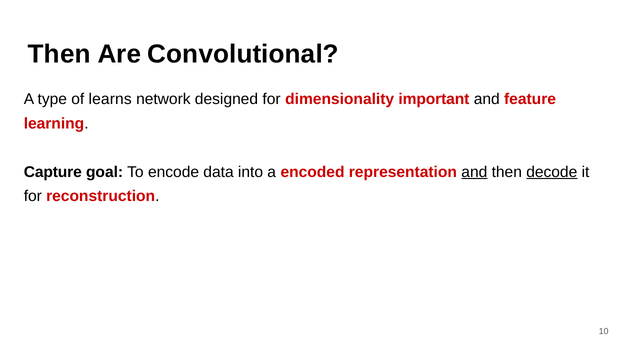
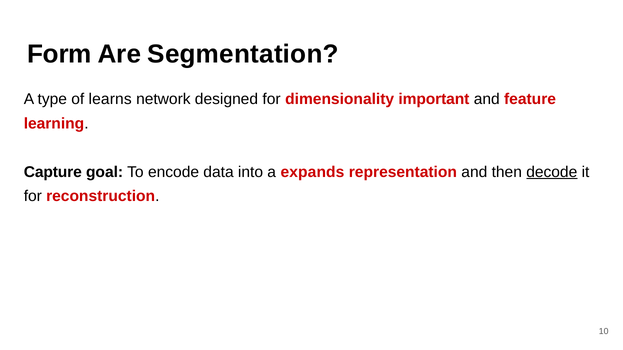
Then: Then -> Form (59, 54)
Convolutional: Convolutional -> Segmentation (243, 54)
encoded: encoded -> expands (312, 172)
and underline: present -> none (474, 172)
